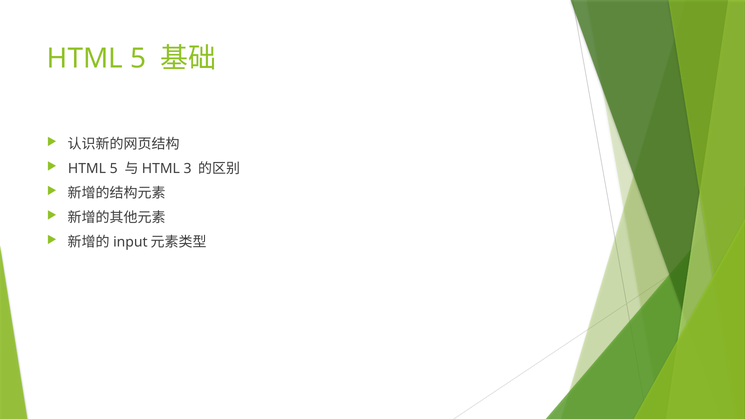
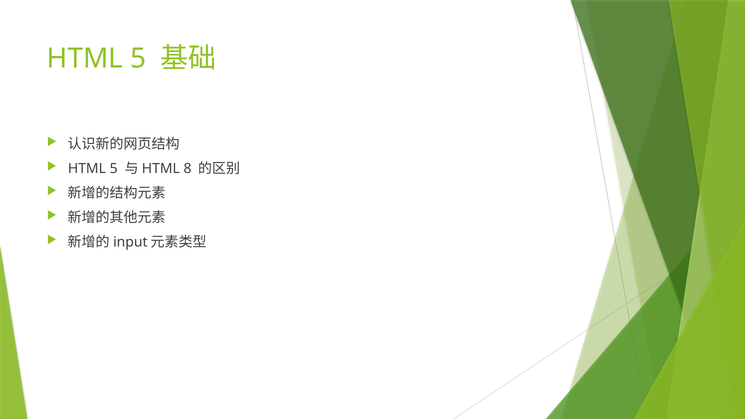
3: 3 -> 8 (188, 169)
